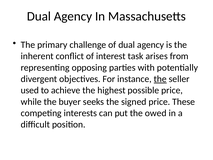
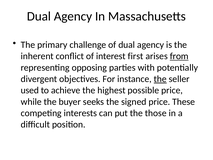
task: task -> first (136, 56)
from underline: none -> present (179, 56)
owed: owed -> those (156, 113)
